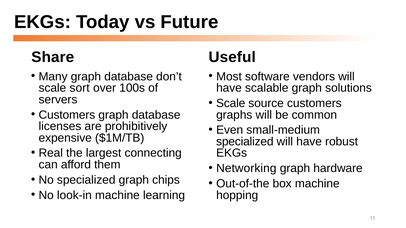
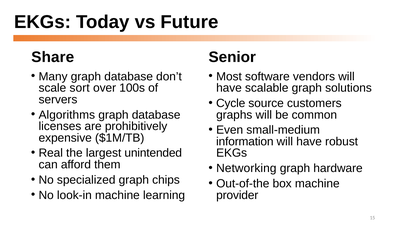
Useful: Useful -> Senior (232, 57)
Scale: Scale -> Cycle (231, 103)
Customers: Customers -> Algorithms (67, 115)
specialized: specialized -> information (245, 142)
connecting: connecting -> unintended (153, 153)
hopping: hopping -> provider (237, 195)
